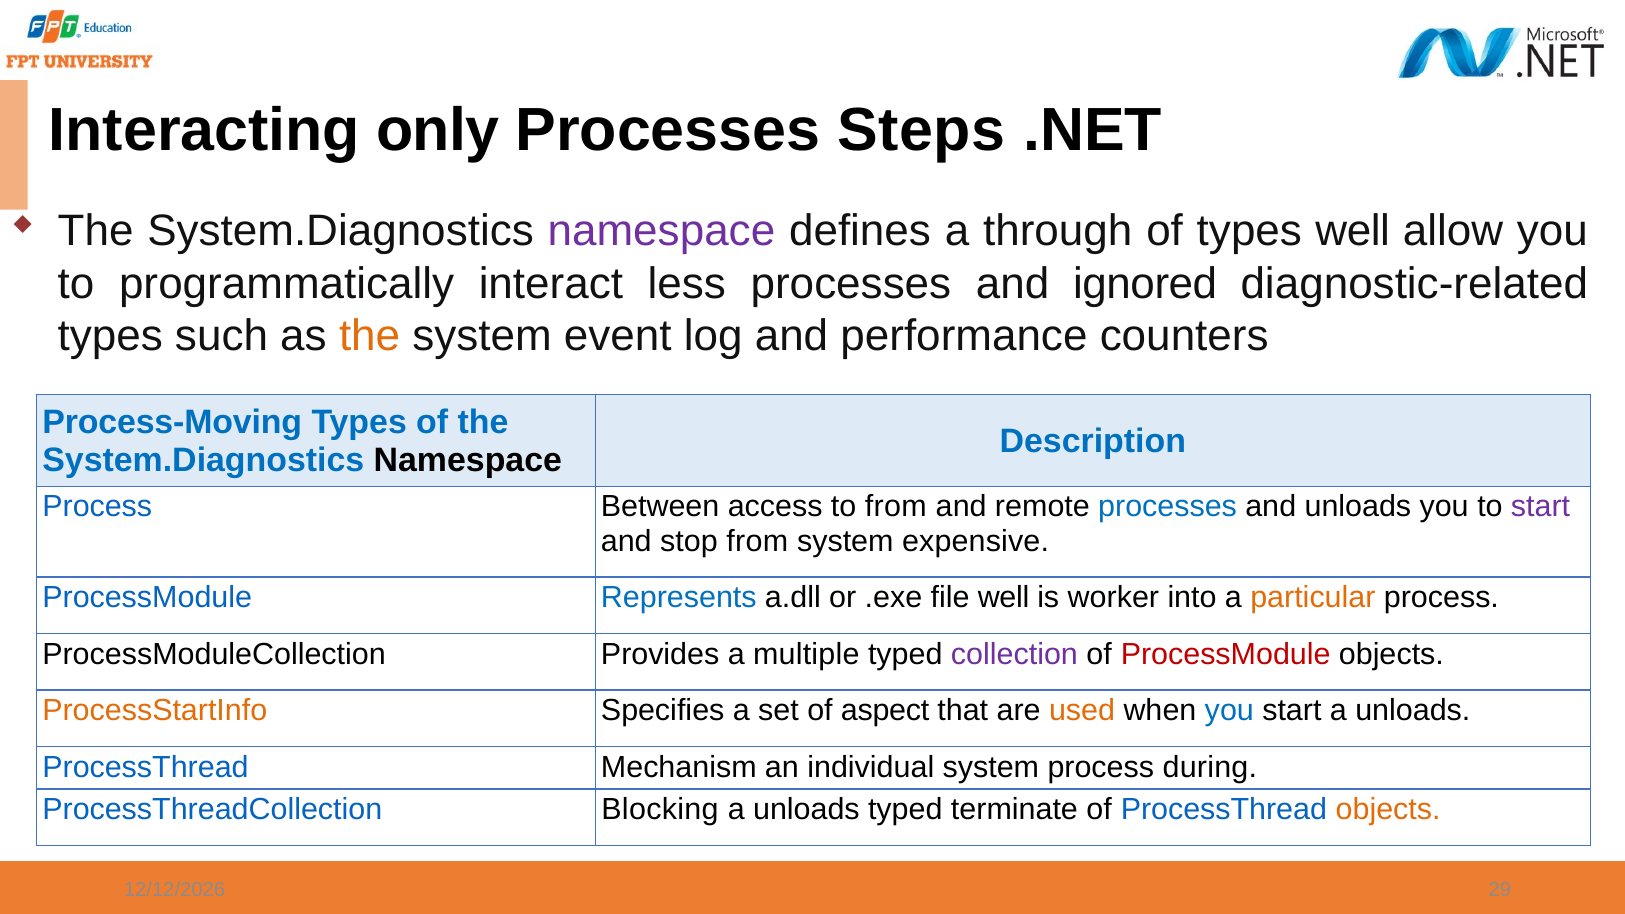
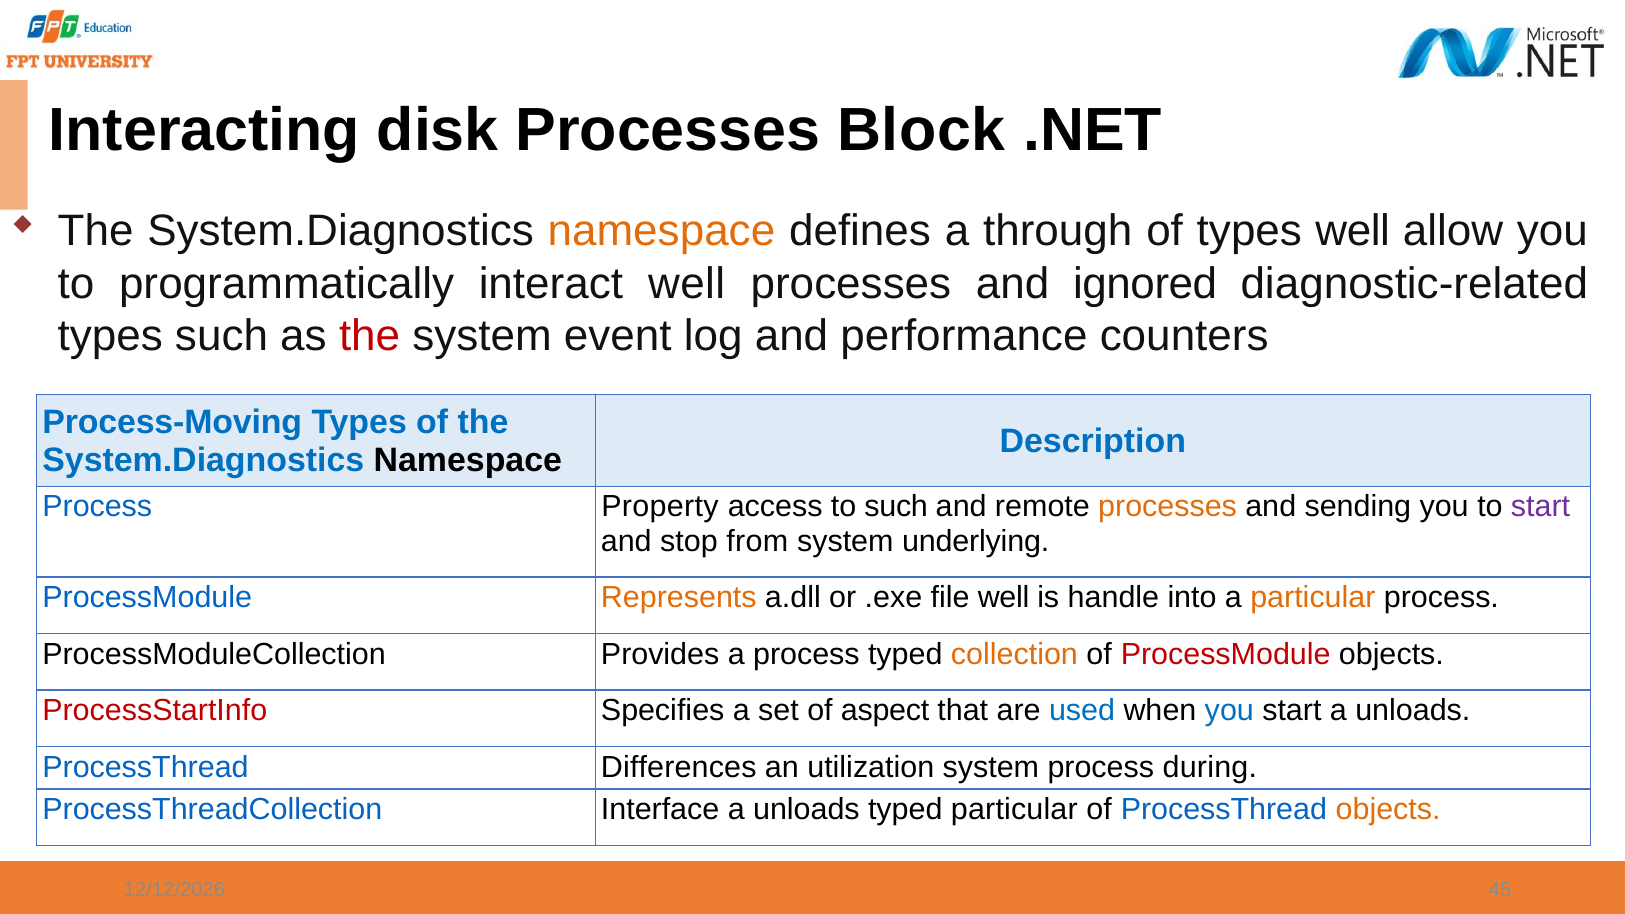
only: only -> disk (438, 130)
Steps: Steps -> Block (921, 130)
namespace colour: purple -> orange (661, 231)
interact less: less -> well (687, 284)
the colour: orange -> red (370, 336)
Between: Between -> Property (660, 507)
to from: from -> such (896, 507)
processes colour: blue -> orange (1168, 507)
and unloads: unloads -> sending (1358, 507)
expensive: expensive -> underlying (976, 541)
Represents colour: blue -> orange (679, 597)
worker: worker -> handle (1113, 597)
a multiple: multiple -> process (806, 654)
collection colour: purple -> orange (1014, 654)
ProcessStartInfo colour: orange -> red (155, 711)
used colour: orange -> blue (1082, 711)
Mechanism: Mechanism -> Differences (679, 767)
individual: individual -> utilization (871, 767)
Blocking: Blocking -> Interface (660, 809)
typed terminate: terminate -> particular (1014, 809)
29: 29 -> 45 (1500, 889)
